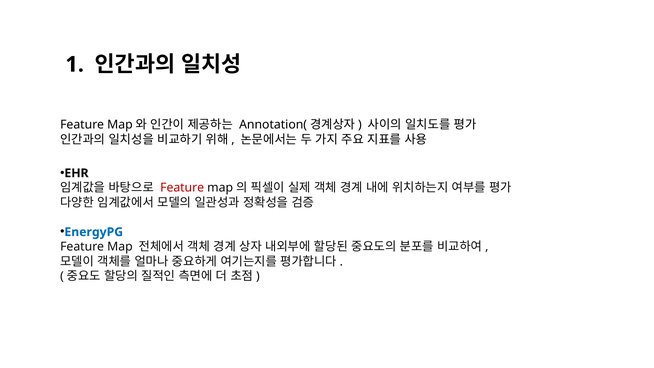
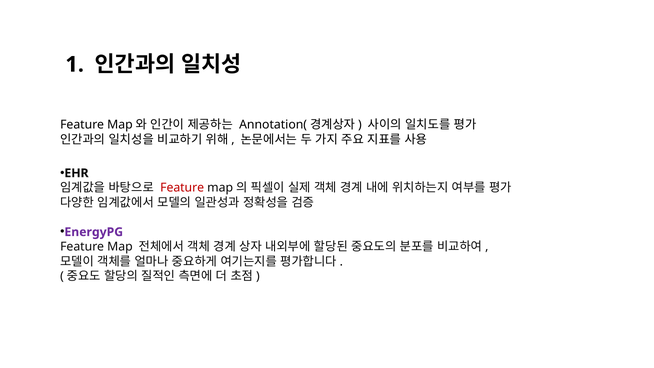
EnergyPG colour: blue -> purple (94, 232)
